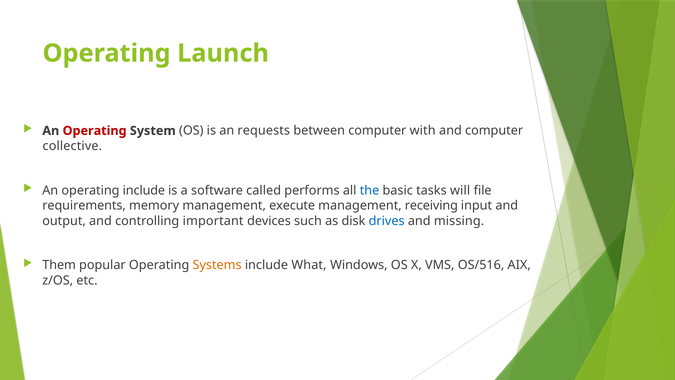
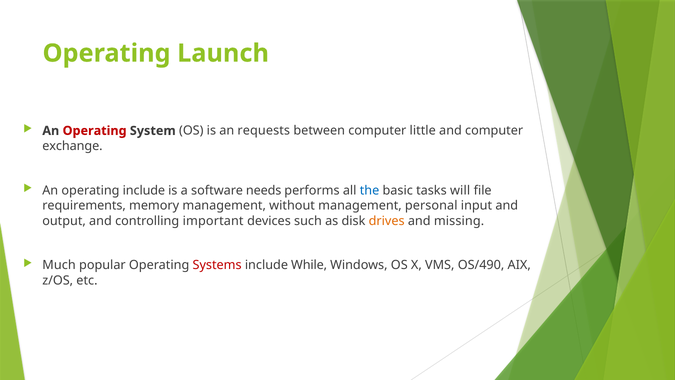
with: with -> little (423, 131)
collective: collective -> exchange (72, 146)
called: called -> needs (264, 190)
execute: execute -> without (292, 205)
receiving: receiving -> personal (431, 205)
drives colour: blue -> orange (387, 221)
Them: Them -> Much (59, 265)
Systems colour: orange -> red (217, 265)
What: What -> While (309, 265)
OS/516: OS/516 -> OS/490 (481, 265)
